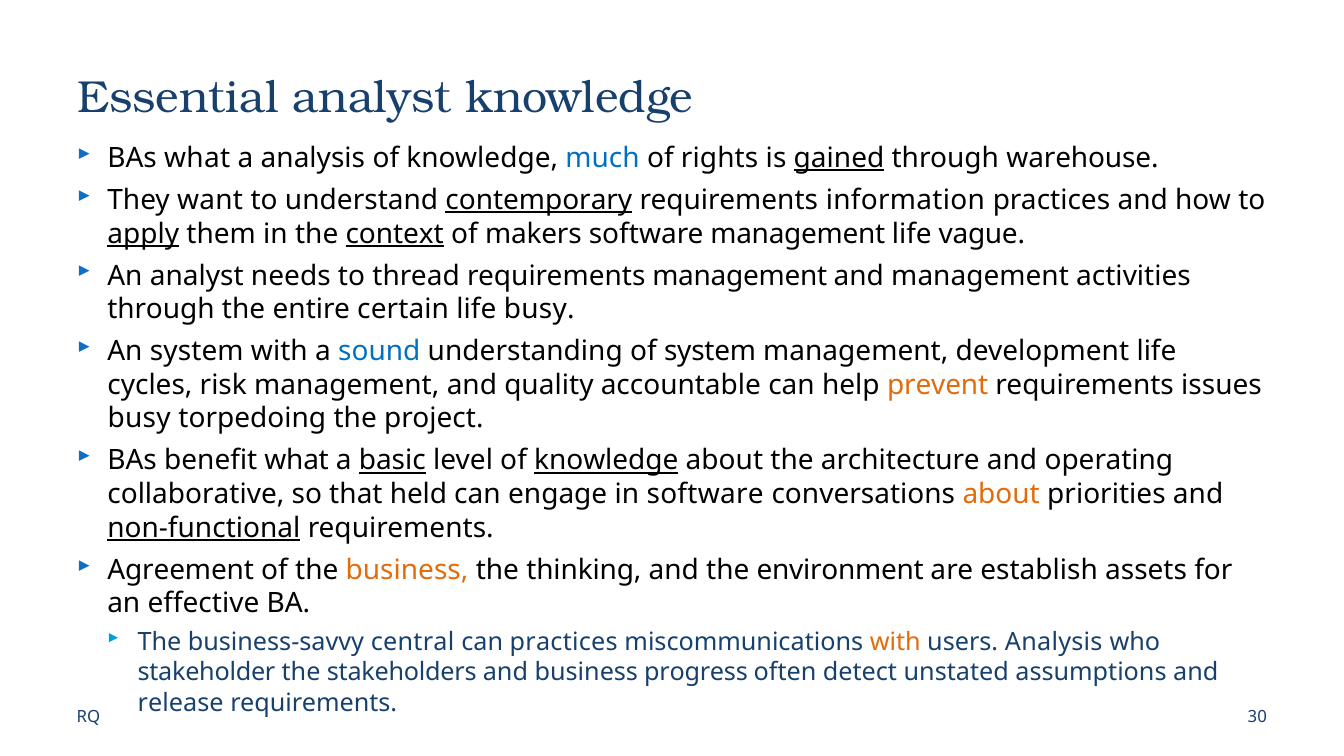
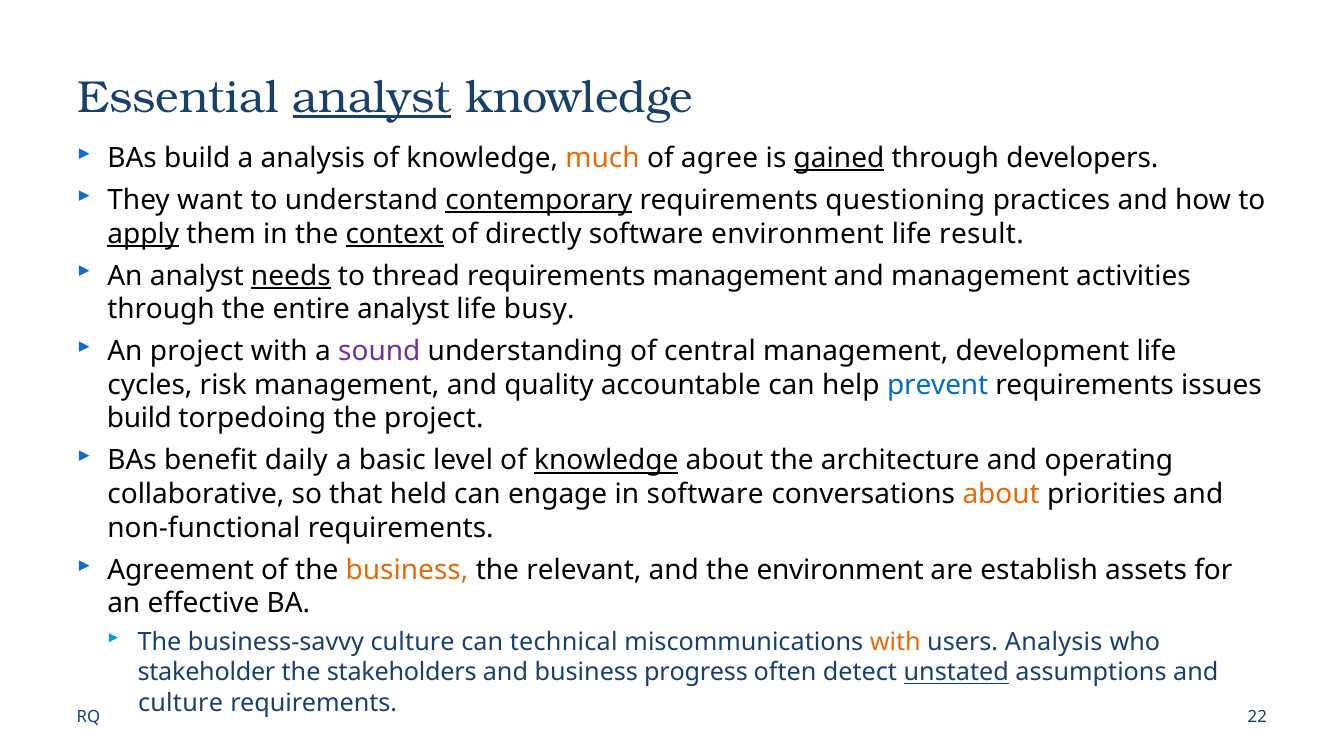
analyst underline: none -> present (372, 97)
BAs what: what -> build (197, 158)
much colour: blue -> orange (603, 158)
rights: rights -> agree (720, 158)
warehouse: warehouse -> developers (1082, 158)
information: information -> questioning (905, 200)
makers: makers -> directly (533, 234)
software management: management -> environment (798, 234)
vague: vague -> result (982, 234)
needs underline: none -> present (291, 276)
entire certain: certain -> analyst (403, 309)
An system: system -> project (197, 351)
sound colour: blue -> purple (379, 351)
of system: system -> central (710, 351)
prevent colour: orange -> blue (938, 385)
busy: busy -> build (139, 419)
benefit what: what -> daily (296, 461)
basic underline: present -> none (392, 461)
non-functional underline: present -> none (204, 528)
thinking: thinking -> relevant (584, 570)
business-savvy central: central -> culture (413, 642)
can practices: practices -> technical (564, 642)
unstated underline: none -> present (956, 673)
release: release -> culture (181, 703)
30: 30 -> 22 (1257, 717)
